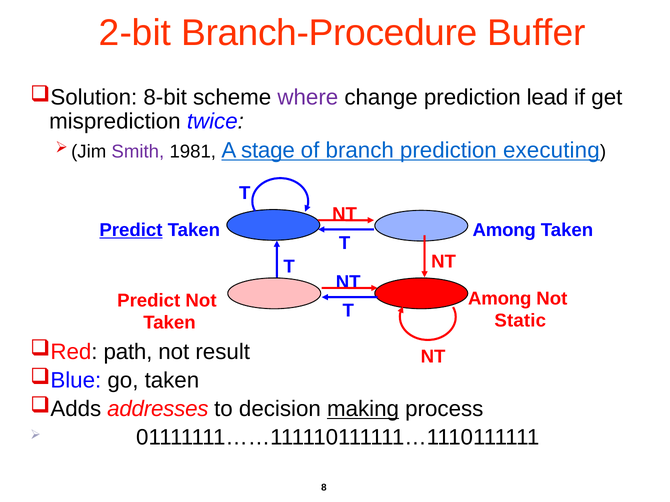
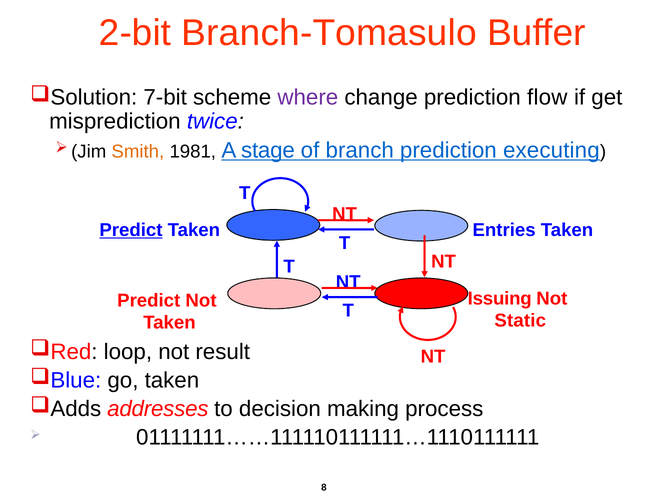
Branch-Procedure: Branch-Procedure -> Branch-Tomasulo (329, 33)
8-bit: 8-bit -> 7-bit (165, 98)
lead: lead -> flow (547, 98)
Smith colour: purple -> orange (138, 152)
Among: Among -> Entries (504, 230)
Among: Among -> Issuing (500, 299)
path: path -> loop (128, 352)
making underline: present -> none (363, 409)
